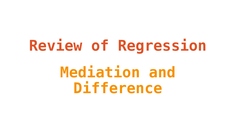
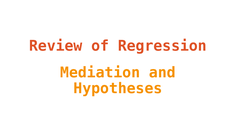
Difference: Difference -> Hypotheses (118, 88)
